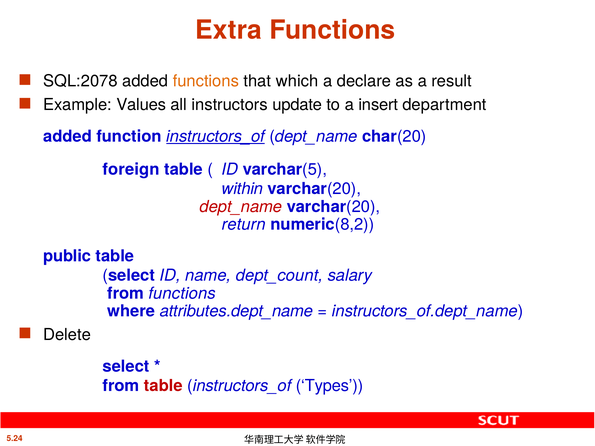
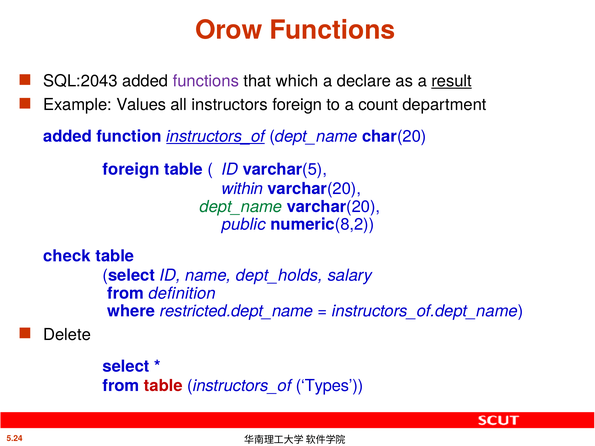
Extra: Extra -> Orow (229, 30)
SQL:2078: SQL:2078 -> SQL:2043 (80, 81)
functions colour: orange -> purple (206, 81)
result underline: none -> present (452, 81)
instructors update: update -> foreign (297, 105)
insert: insert -> count (378, 105)
dept_name colour: red -> green (241, 207)
return: return -> public (244, 225)
public: public -> check (67, 256)
dept_count: dept_count -> dept_holds (279, 276)
from functions: functions -> definition (182, 293)
attributes.dept_name: attributes.dept_name -> restricted.dept_name (236, 311)
